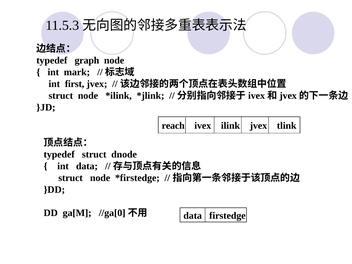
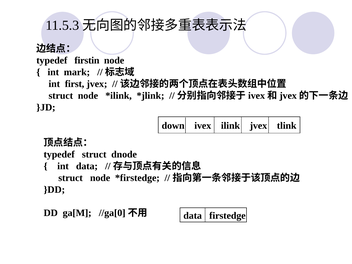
graph: graph -> firstin (87, 60)
reach: reach -> down (173, 126)
